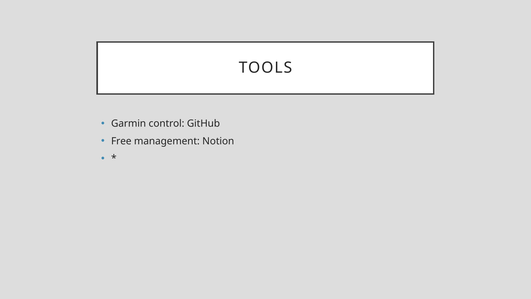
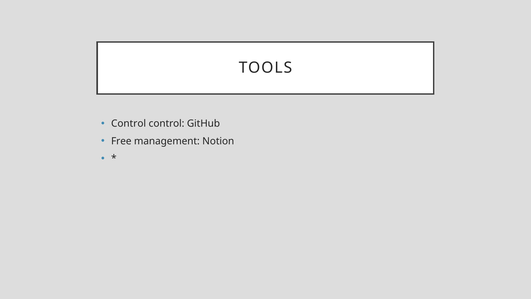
Garmin: Garmin -> Control (129, 124)
